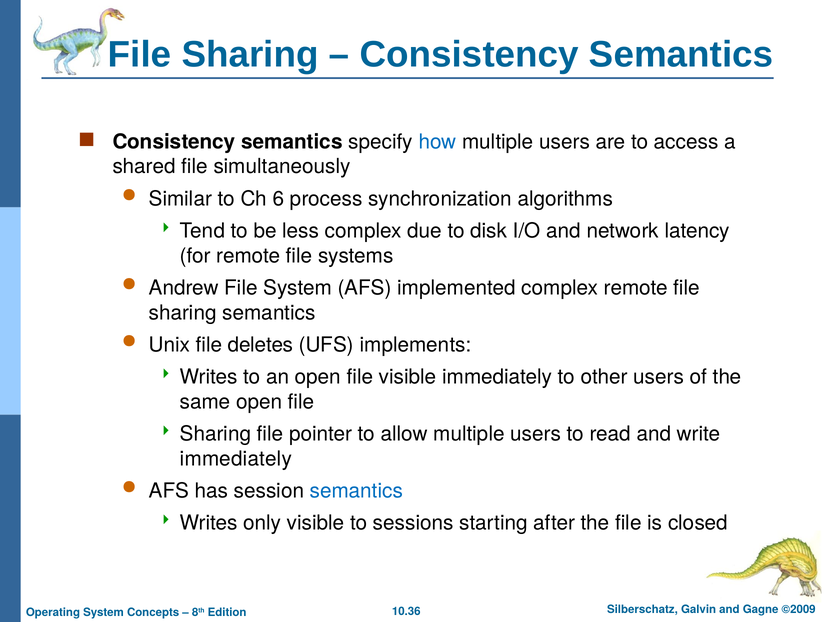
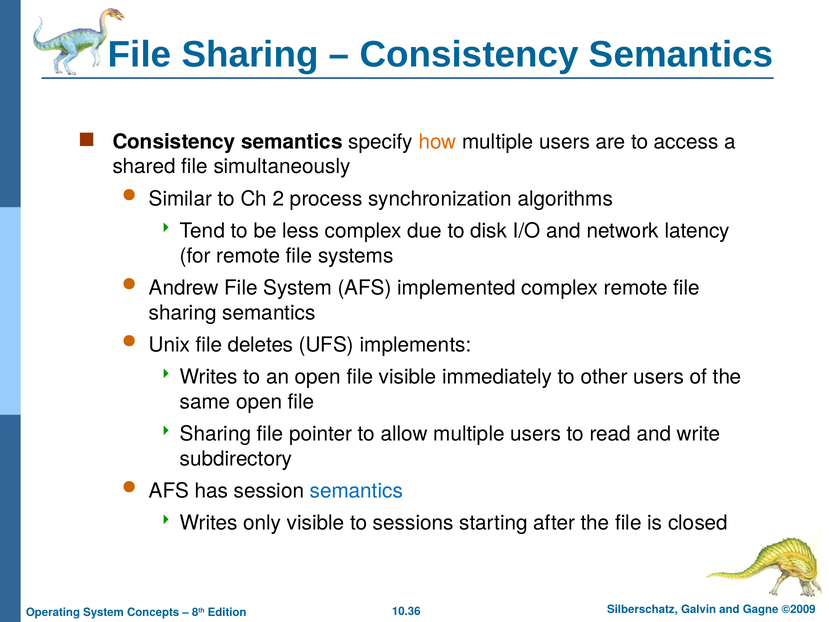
how colour: blue -> orange (438, 142)
6: 6 -> 2 (278, 199)
immediately: immediately -> subdirectory (236, 459)
